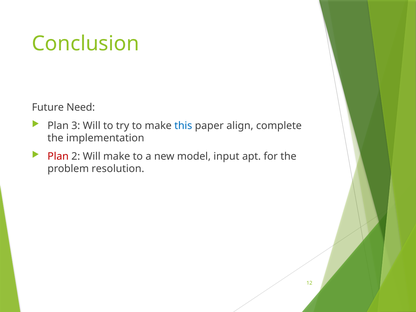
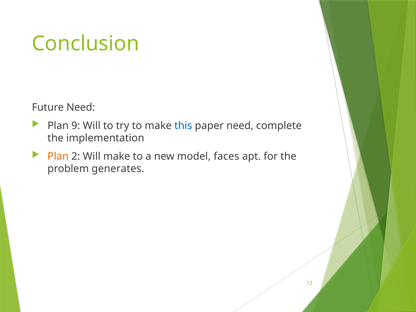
3: 3 -> 9 (76, 126)
paper align: align -> need (240, 126)
Plan colour: red -> orange (58, 156)
input: input -> faces (226, 156)
resolution: resolution -> generates (118, 169)
